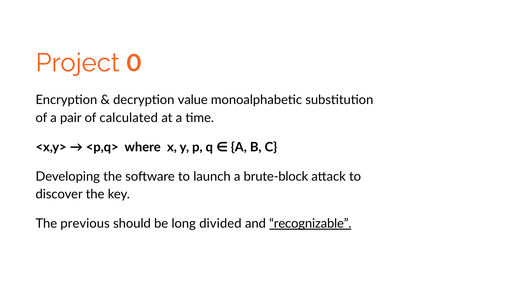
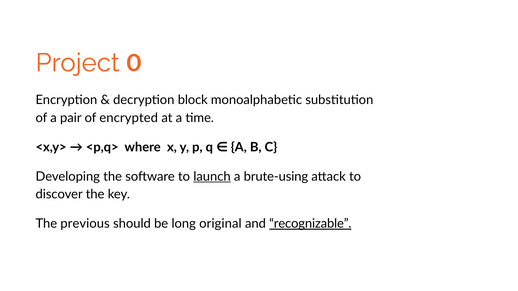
value: value -> block (193, 100)
calculated: calculated -> encrypted (129, 118)
launch underline: none -> present (212, 177)
brute-block: brute-block -> brute-using (276, 177)
divided: divided -> original (220, 224)
